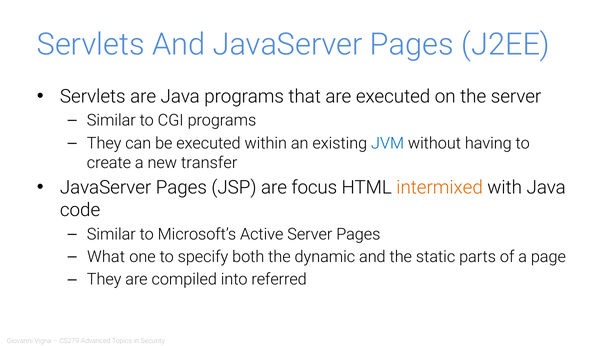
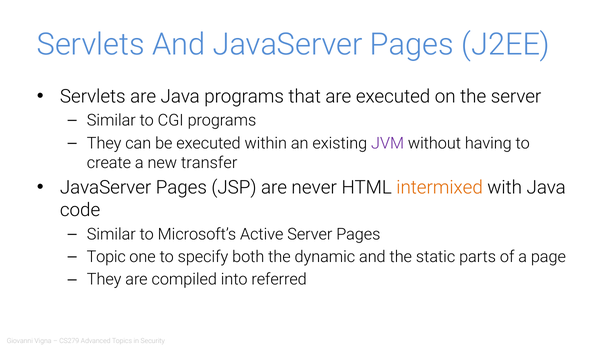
JVM colour: blue -> purple (388, 143)
focus: focus -> never (314, 188)
What: What -> Topic (106, 257)
